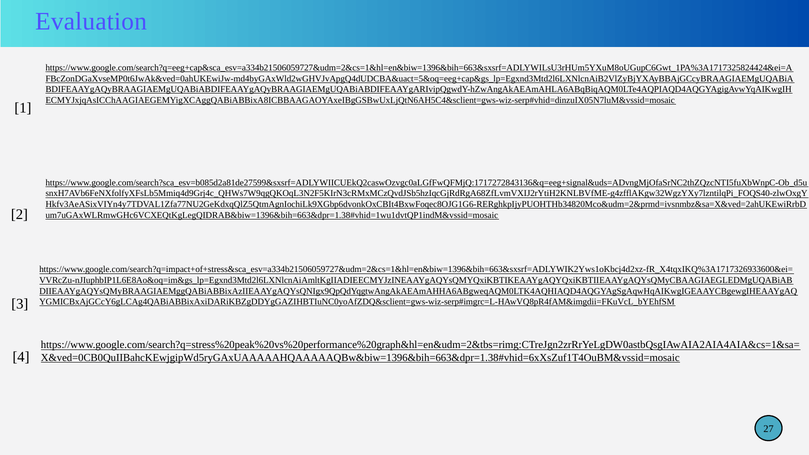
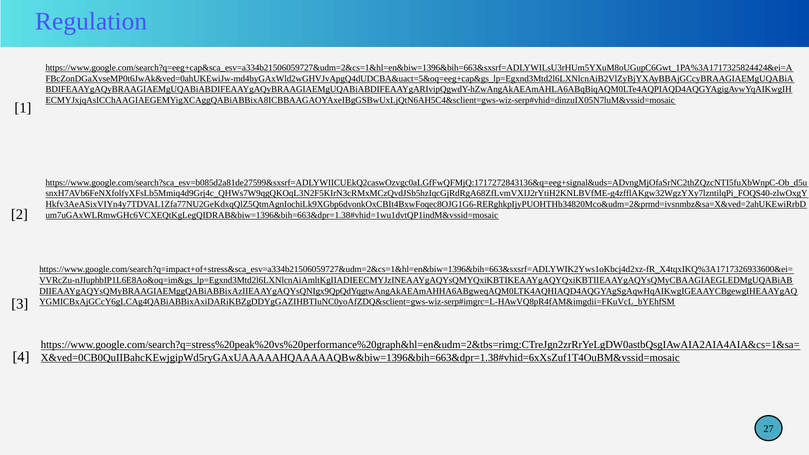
Evaluation: Evaluation -> Regulation (91, 21)
